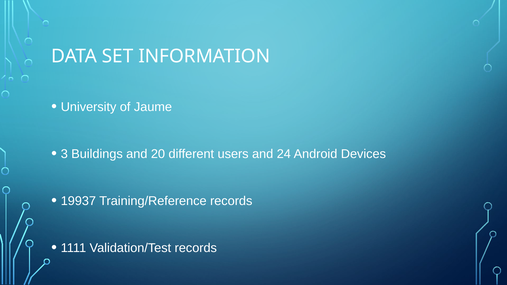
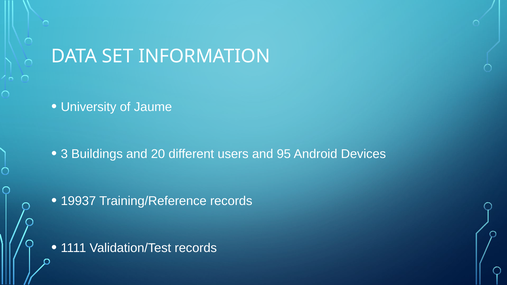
24: 24 -> 95 (284, 154)
